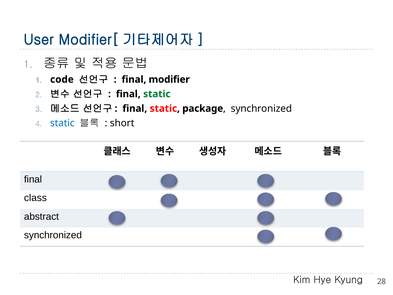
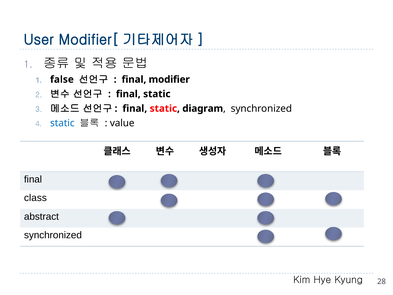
code: code -> false (62, 79)
static colour: green -> black (157, 94)
package: package -> diagram (203, 108)
short: short -> value (122, 123)
